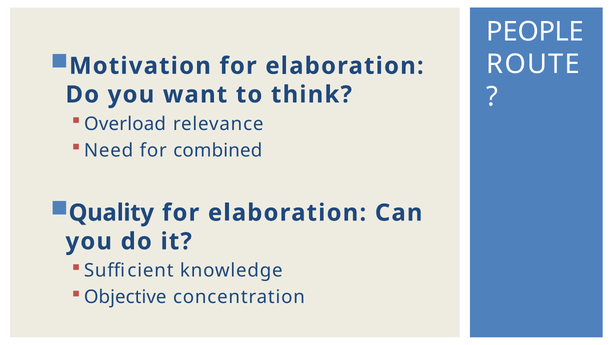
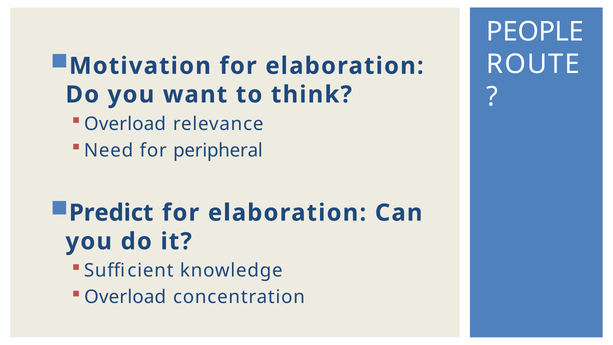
combined: combined -> peripheral (218, 150)
Quality: Quality -> Predict (111, 213)
Objective: Objective -> Overload (125, 297)
